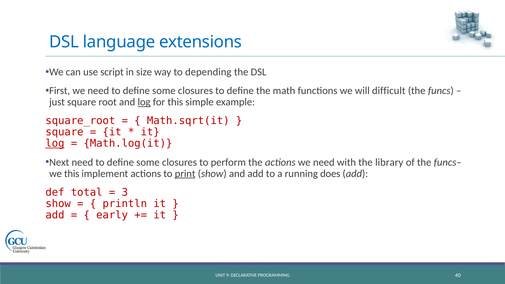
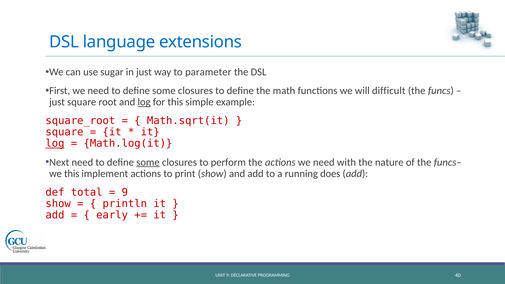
script: script -> sugar (112, 72)
in size: size -> just (144, 72)
depending: depending -> parameter (208, 72)
some underline: none -> present (148, 162)
library: library -> nature (389, 162)
print underline: present -> none (185, 174)
3: 3 -> 9 (125, 192)
